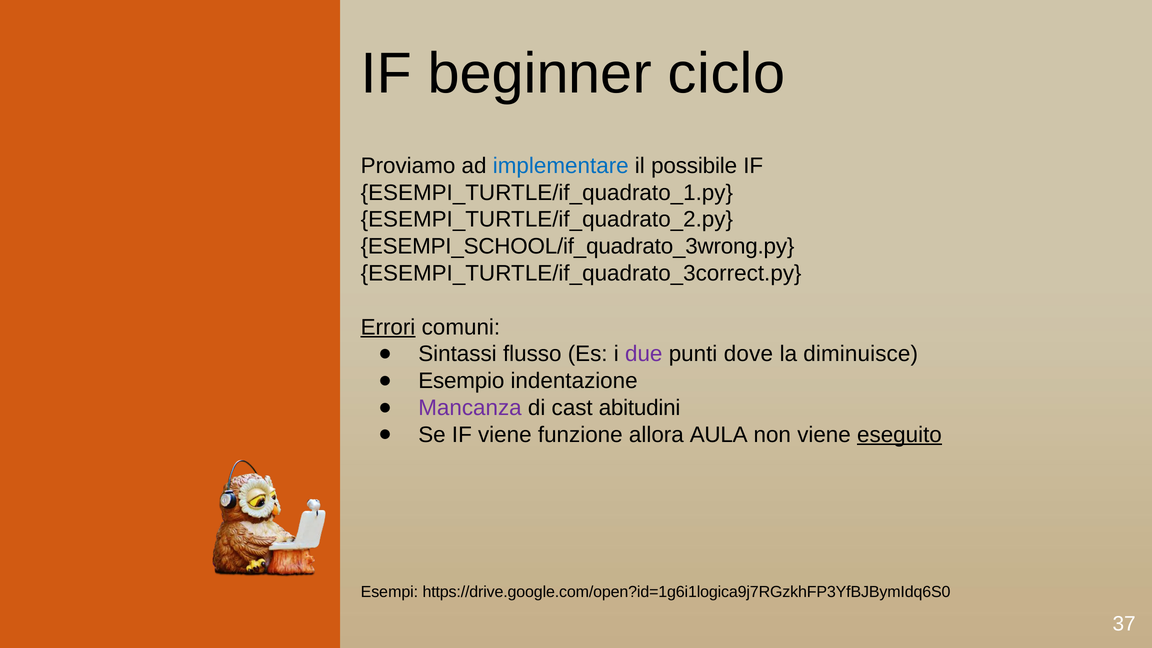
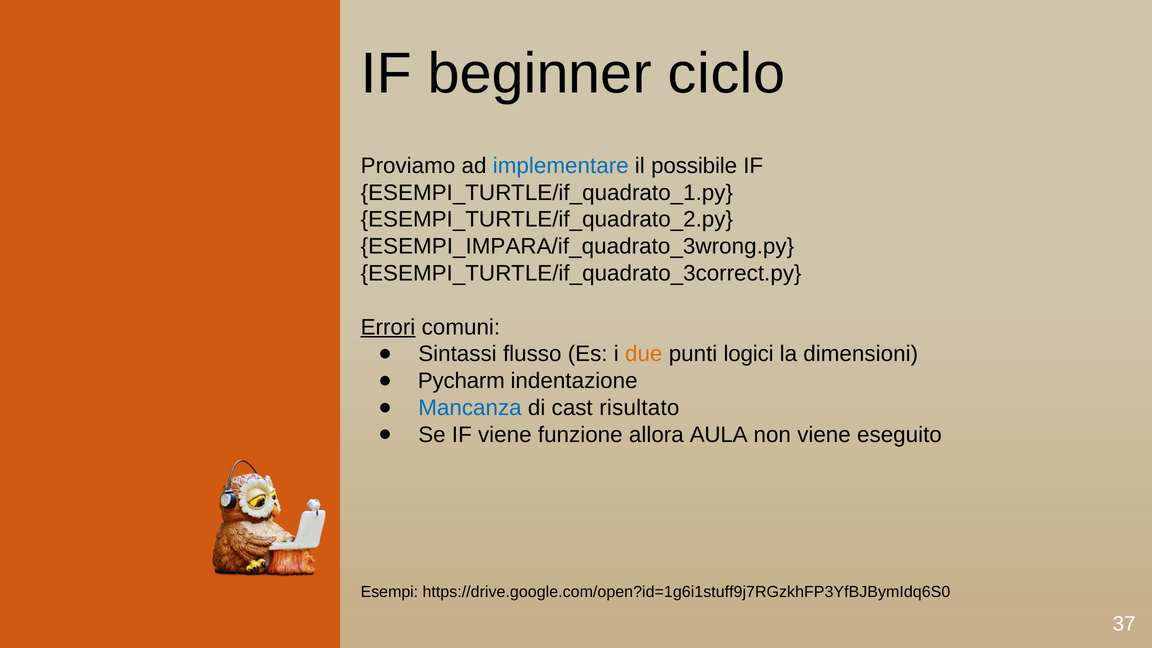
ESEMPI_SCHOOL/if_quadrato_3wrong.py: ESEMPI_SCHOOL/if_quadrato_3wrong.py -> ESEMPI_IMPARA/if_quadrato_3wrong.py (577, 246)
due colour: purple -> orange (644, 354)
dove: dove -> logici (749, 354)
diminuisce: diminuisce -> dimensioni (861, 354)
Esempio: Esempio -> Pycharm (461, 381)
Mancanza colour: purple -> blue (470, 408)
abitudini: abitudini -> risultato (639, 408)
eseguito underline: present -> none (899, 435)
https://drive.google.com/open?id=1g6i1logica9j7RGzkhFP3YfBJBymIdq6S0: https://drive.google.com/open?id=1g6i1logica9j7RGzkhFP3YfBJBymIdq6S0 -> https://drive.google.com/open?id=1g6i1stuff9j7RGzkhFP3YfBJBymIdq6S0 (686, 592)
